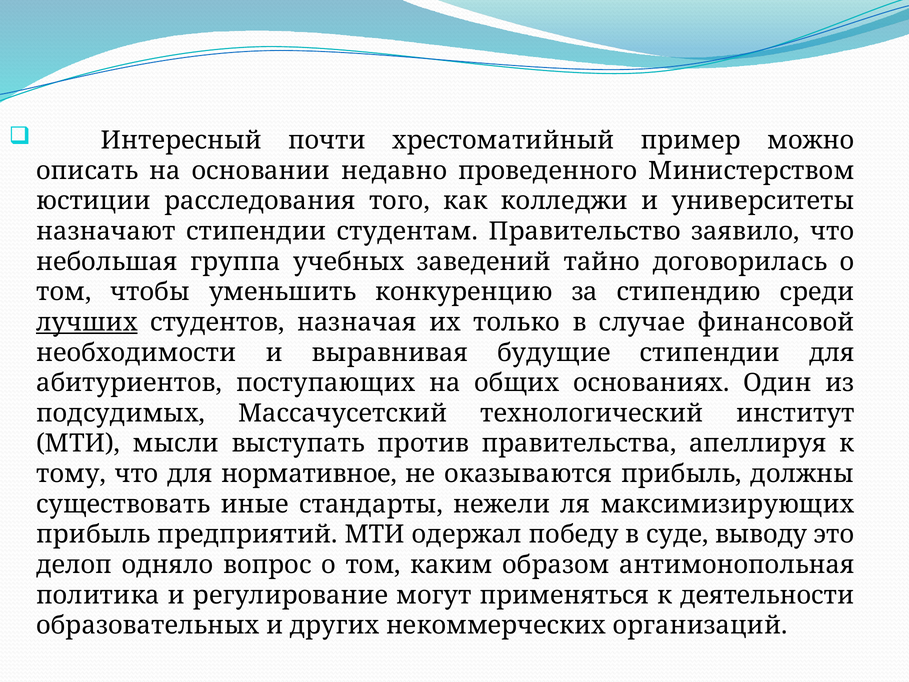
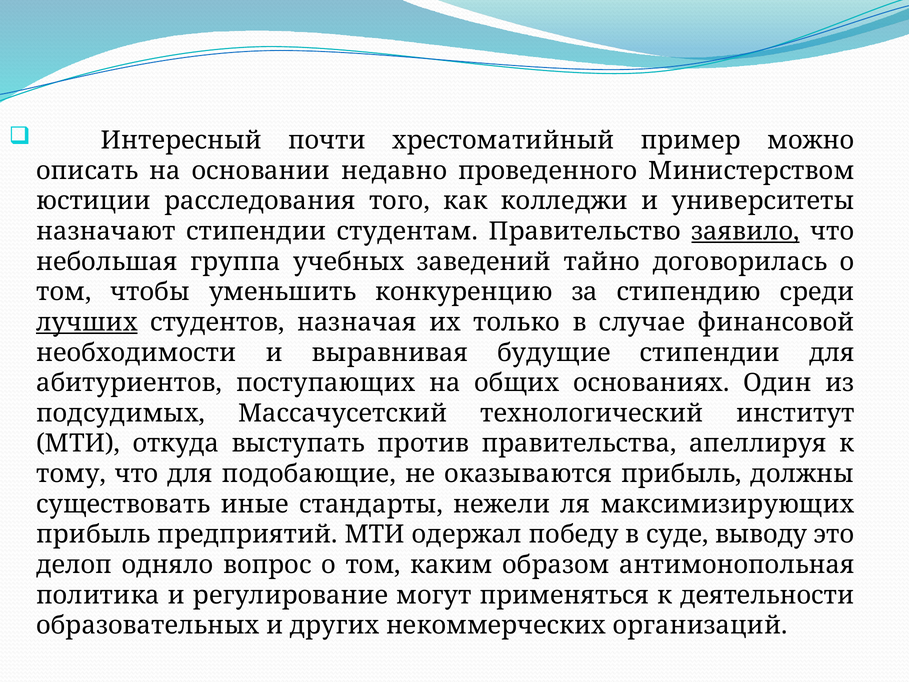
заявило underline: none -> present (745, 231)
мысли: мысли -> откуда (176, 443)
нормативное: нормативное -> подобающие (309, 474)
